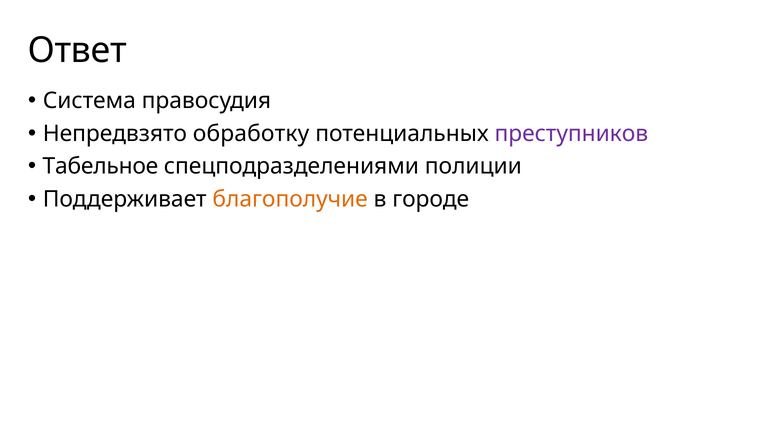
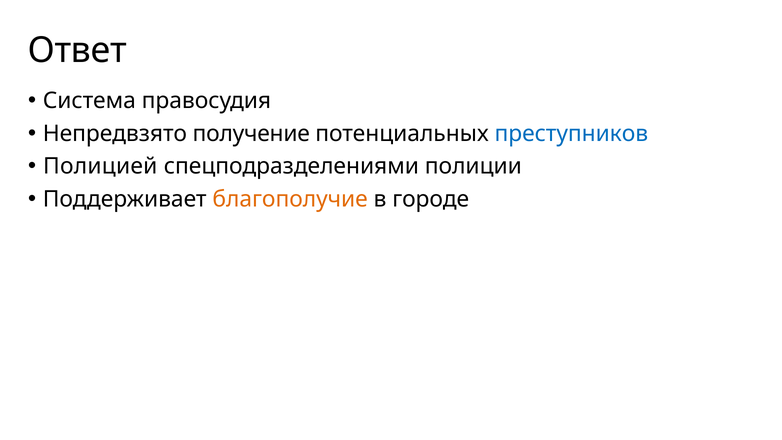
обработку: обработку -> получение (251, 133)
преступников colour: purple -> blue (571, 133)
Табельное: Табельное -> Полицией (100, 166)
